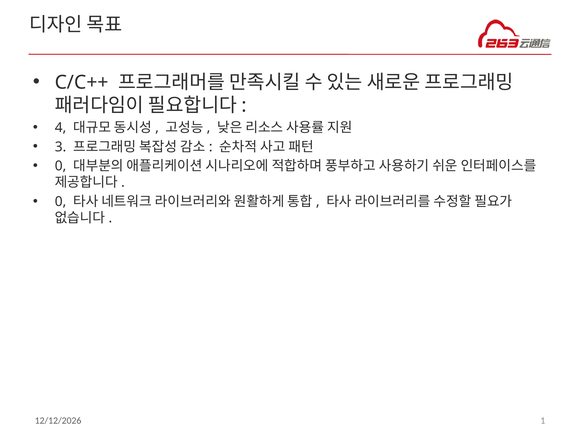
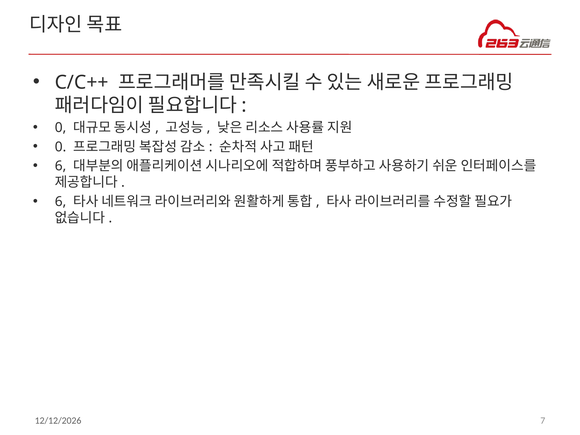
4: 4 -> 0 (61, 128)
3: 3 -> 0 (61, 147)
0: 0 -> 6 (61, 166)
0: 0 -> 6 (61, 202)
1: 1 -> 7 (543, 421)
